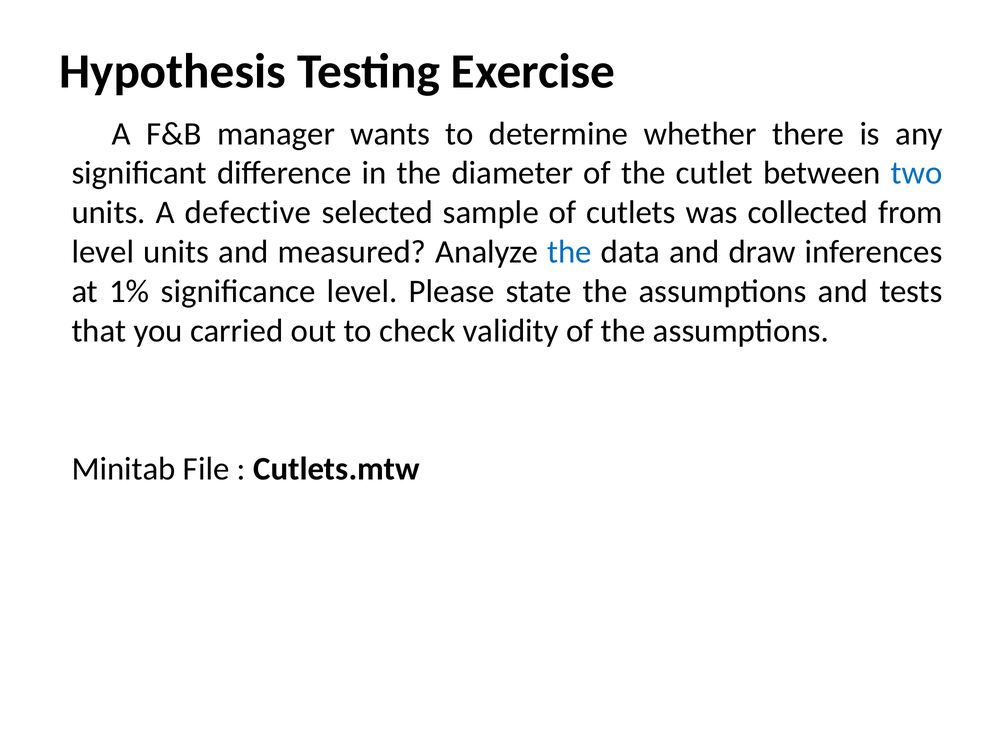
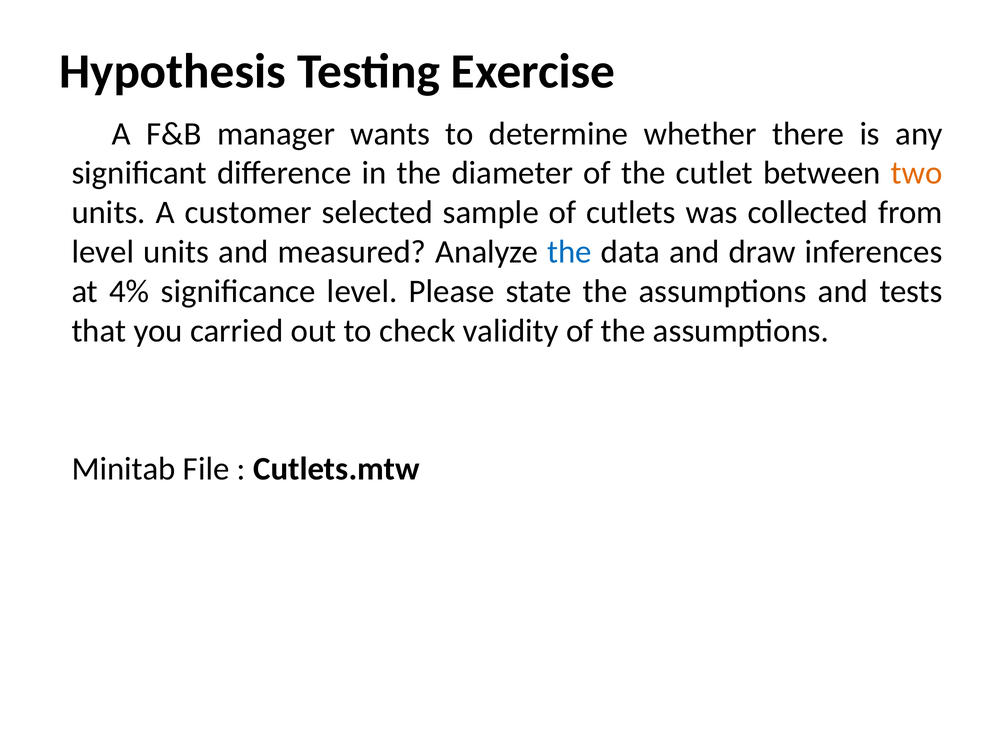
two colour: blue -> orange (917, 173)
defective: defective -> customer (248, 213)
1%: 1% -> 4% (129, 292)
